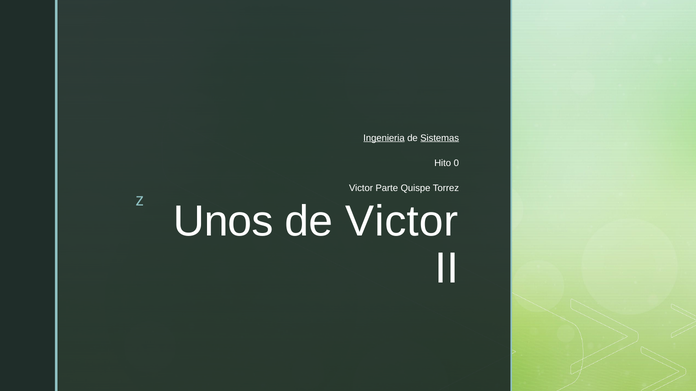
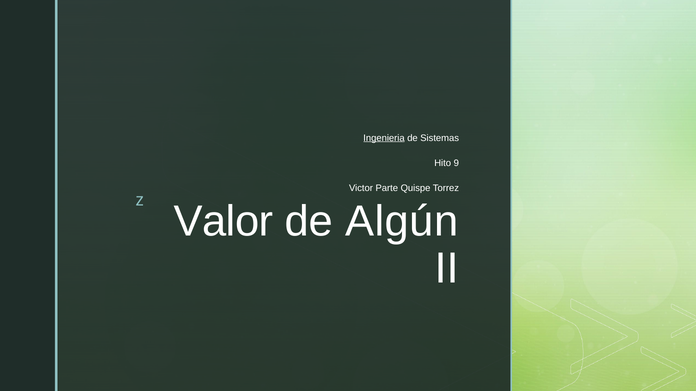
Sistemas underline: present -> none (440, 138)
0: 0 -> 9 (456, 163)
Unos: Unos -> Valor (223, 222)
de Victor: Victor -> Algún (402, 222)
